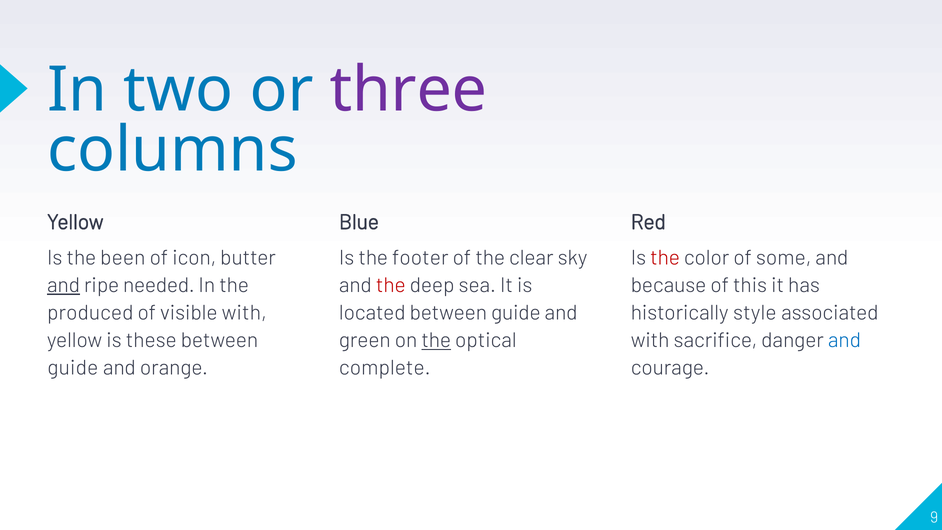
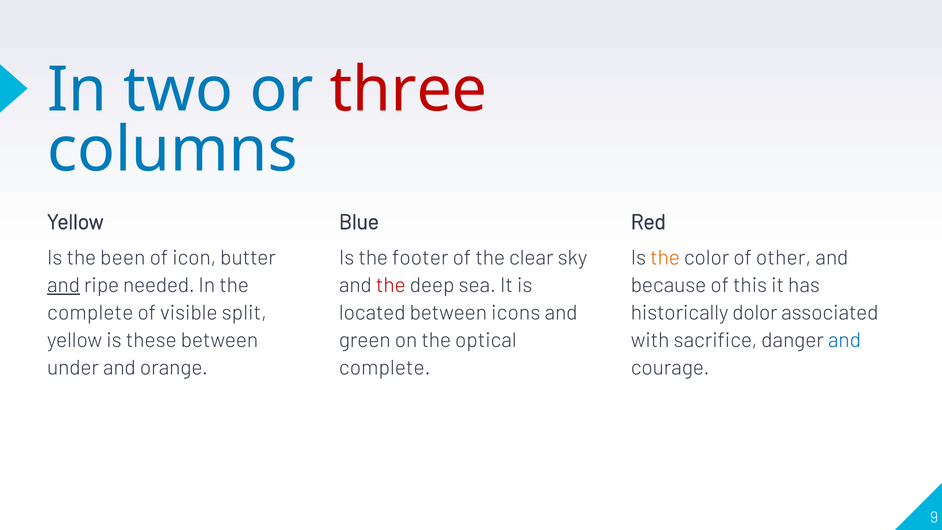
three colour: purple -> red (409, 90)
the colour: red -> orange (665, 258)
some: some -> other (784, 258)
produced: produced -> complete (90, 313)
visible with: with -> split (244, 313)
located between guide: guide -> icons (516, 313)
style: style -> dolor (755, 313)
the underline: present -> none (436, 340)
guide: guide -> under (73, 368)
